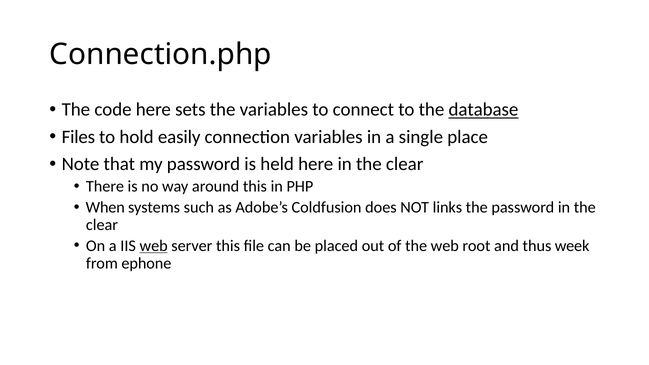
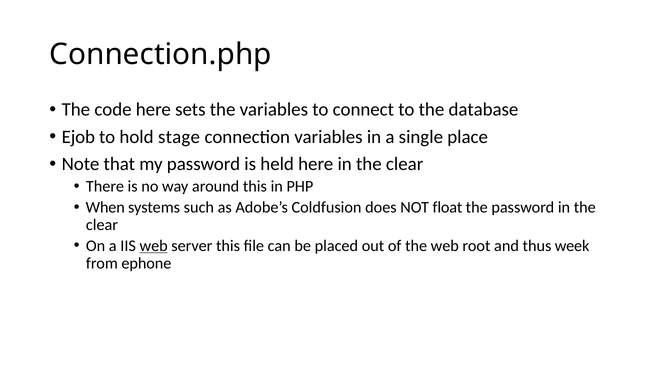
database underline: present -> none (483, 110)
Files: Files -> Ejob (78, 137)
easily: easily -> stage (179, 137)
links: links -> float (447, 207)
